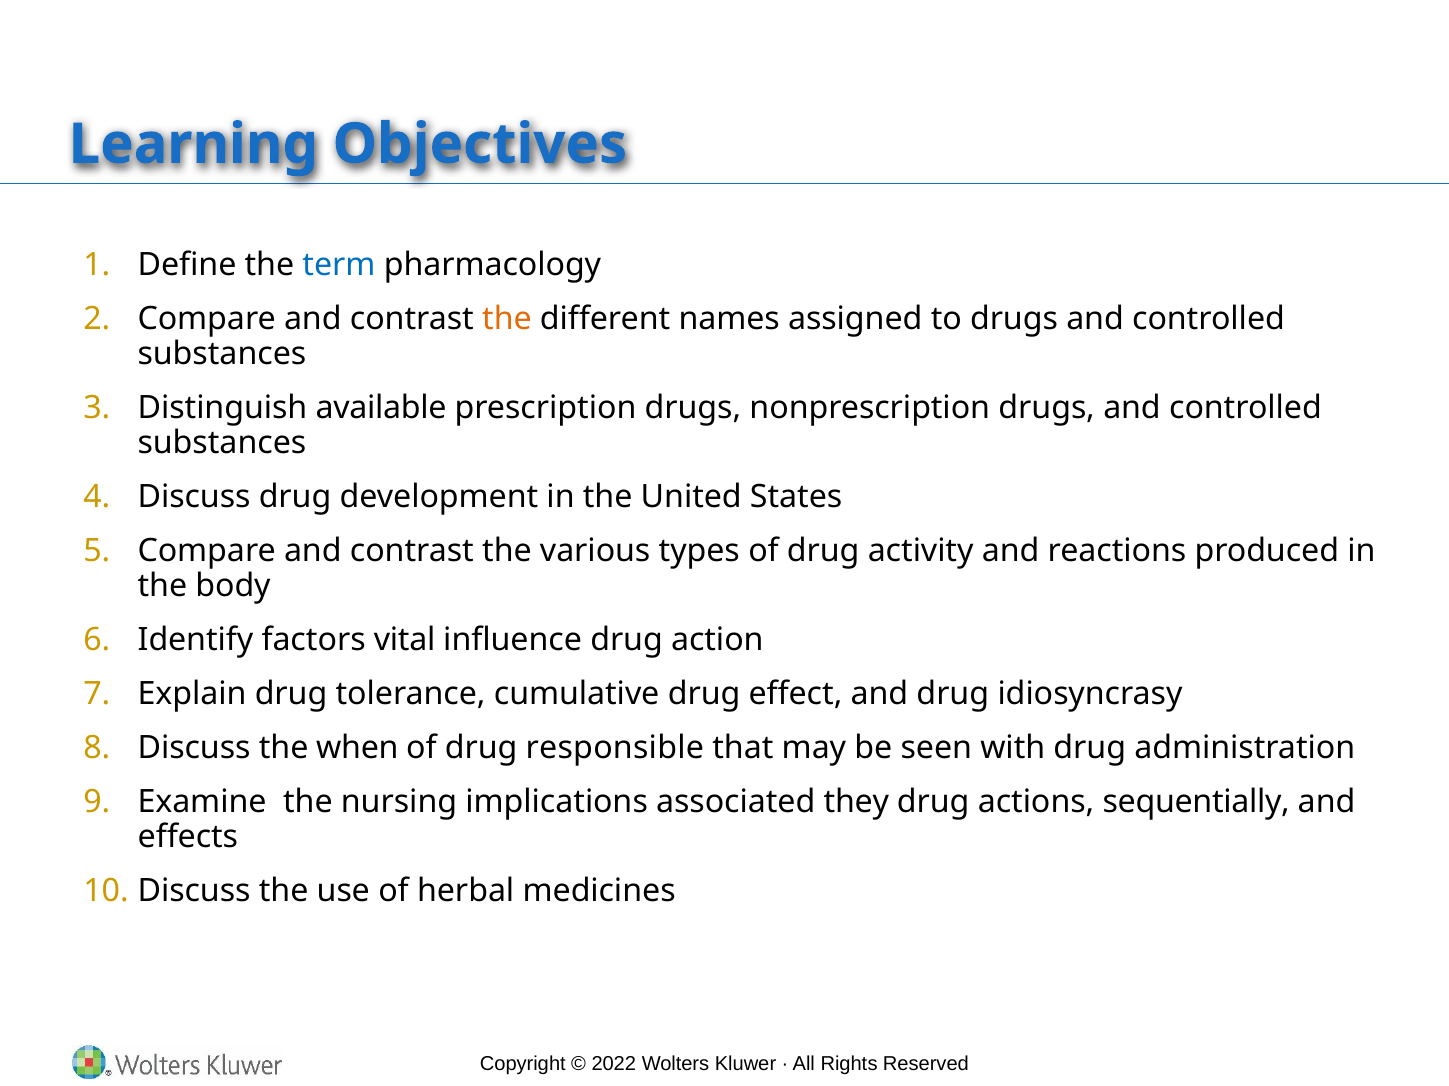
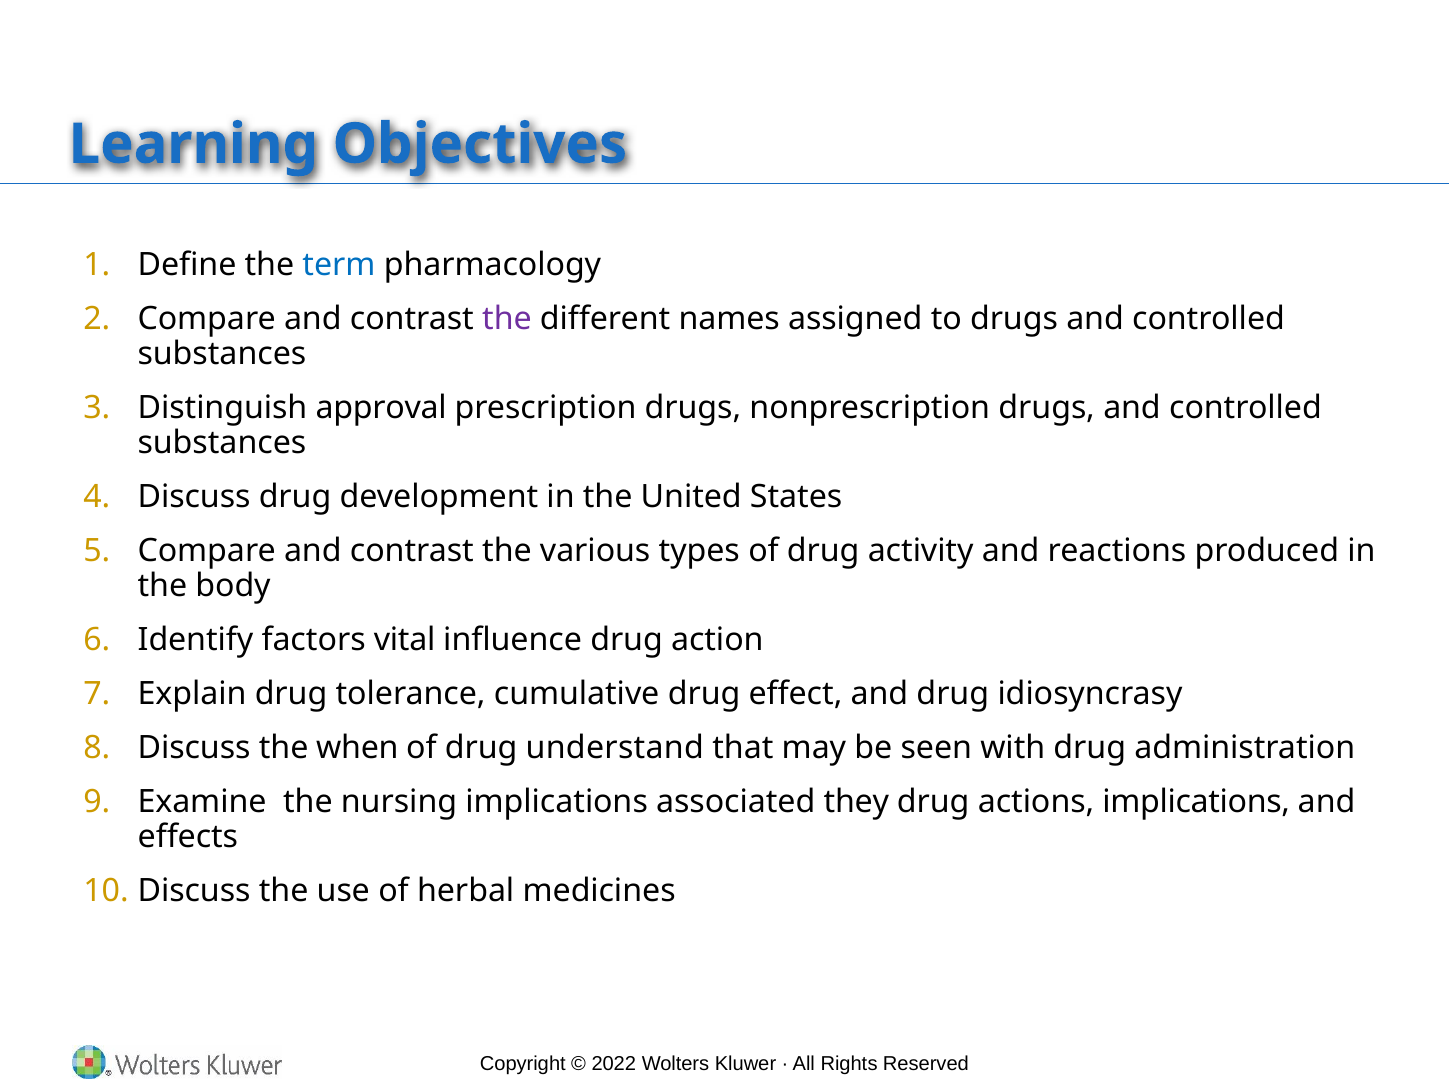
the colour: orange -> purple (507, 320)
available: available -> approval (381, 408)
responsible: responsible -> understand (615, 748)
actions sequentially: sequentially -> implications (1196, 802)
